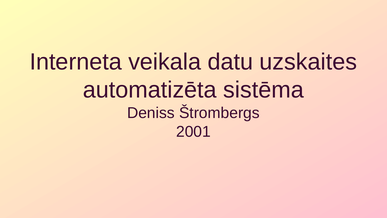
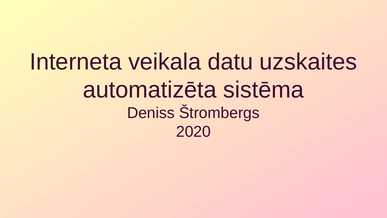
2001: 2001 -> 2020 (193, 131)
